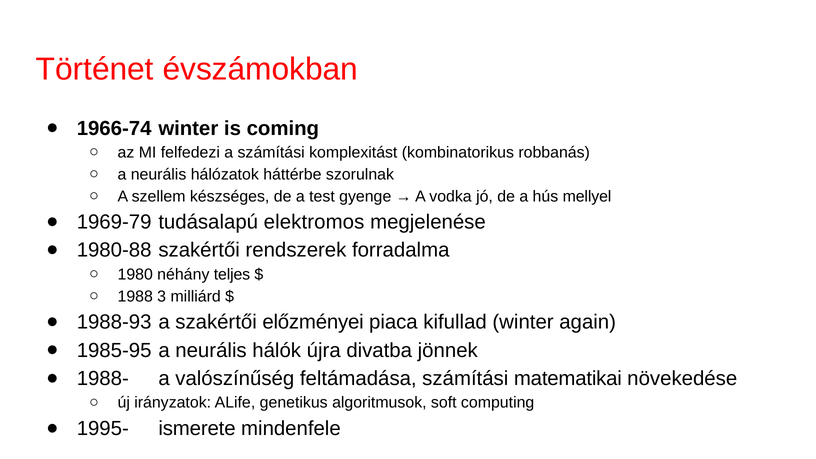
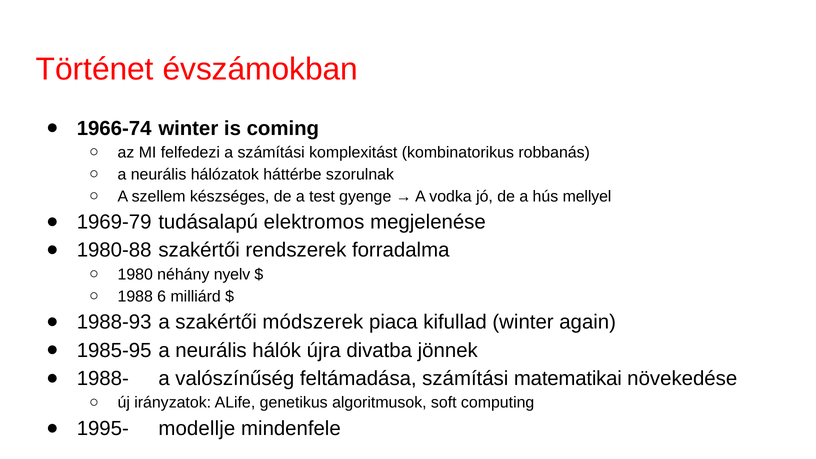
teljes: teljes -> nyelv (232, 275)
3: 3 -> 6 (162, 296)
előzményei: előzményei -> módszerek (313, 322)
ismerete: ismerete -> modellje (197, 428)
